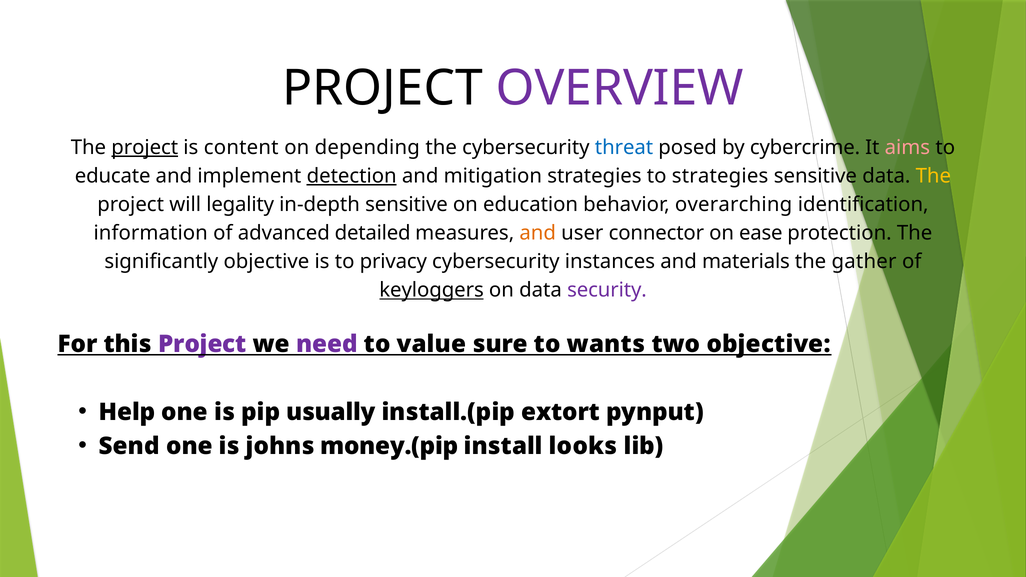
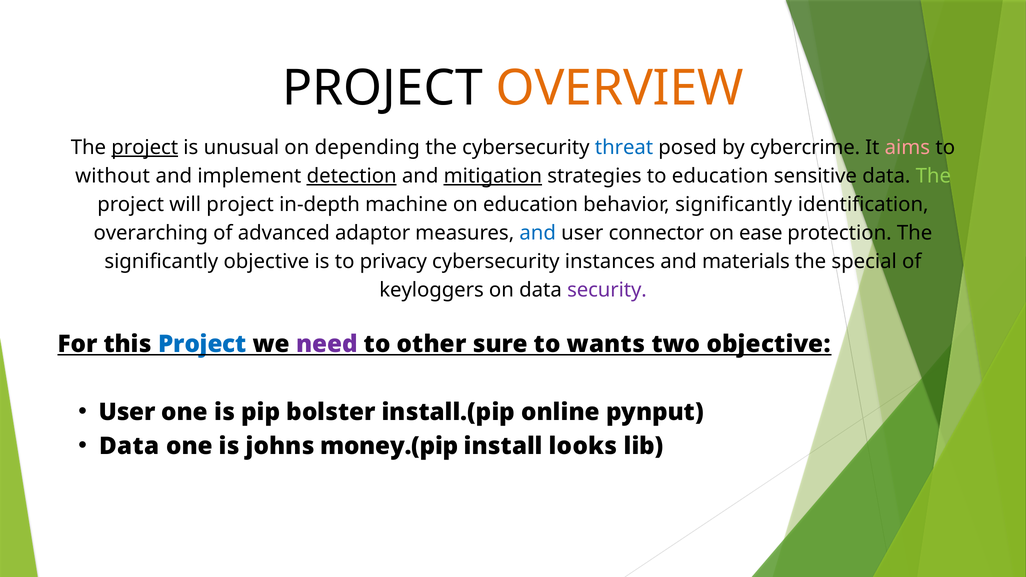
OVERVIEW colour: purple -> orange (620, 88)
content: content -> unusual (241, 148)
educate: educate -> without (112, 176)
mitigation underline: none -> present (493, 176)
to strategies: strategies -> education (720, 176)
The colour: yellow -> light green (933, 176)
will legality: legality -> project (240, 205)
in-depth sensitive: sensitive -> machine (406, 205)
behavior overarching: overarching -> significantly (734, 205)
information: information -> overarching (151, 233)
detailed: detailed -> adaptor (373, 233)
and colour: orange -> blue (538, 233)
gather: gather -> special (864, 262)
keyloggers underline: present -> none (432, 290)
Project colour: purple -> blue (202, 345)
value: value -> other (432, 345)
Help: Help -> User (127, 412)
usually: usually -> bolster (331, 412)
extort: extort -> online (561, 412)
Send: Send -> Data (129, 446)
